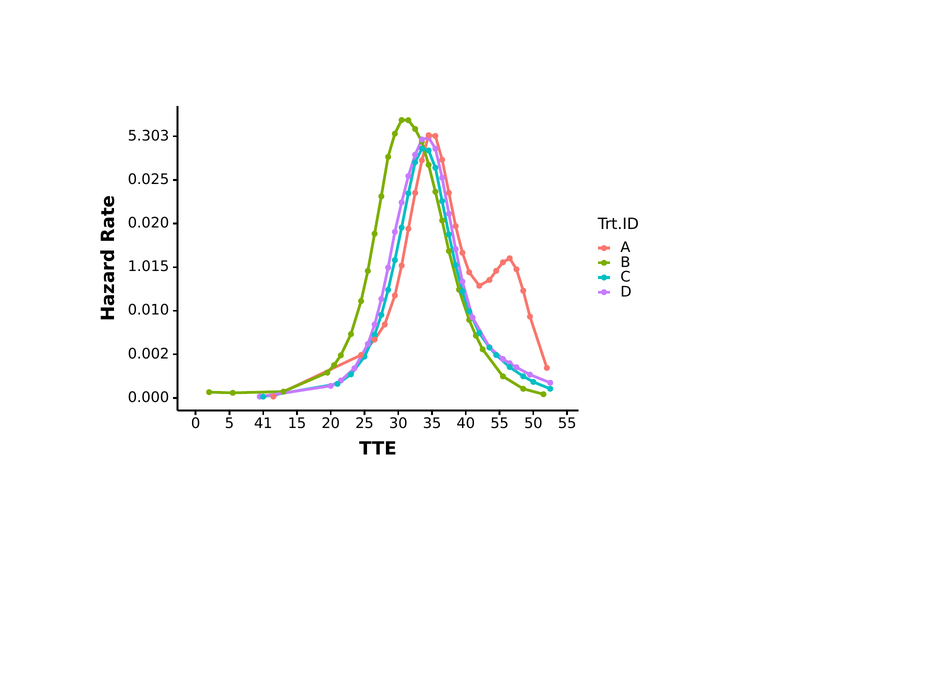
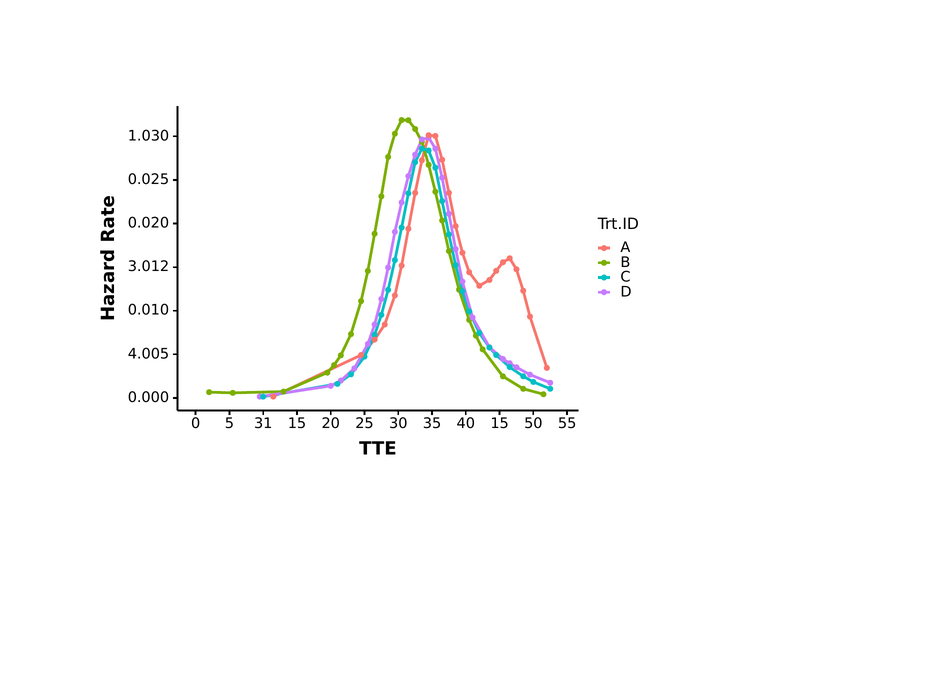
5.303: 5.303 -> 1.030 (148, 136)
1.015: 1.015 -> 3.012 (148, 266)
0.002: 0.002 -> 4.005 (148, 354)
41: 41 -> 31 (263, 423)
40 55: 55 -> 15 (500, 423)
